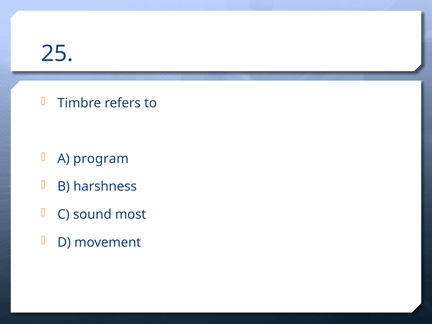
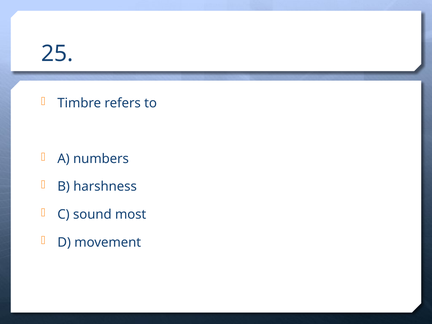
program: program -> numbers (101, 159)
